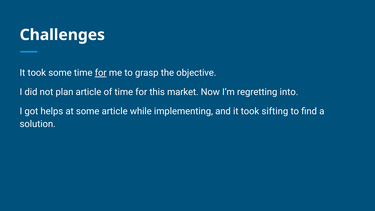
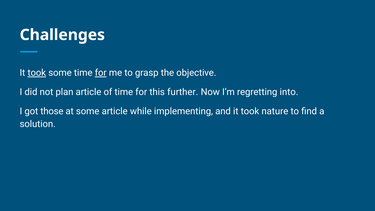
took underline: none -> present (37, 73)
market: market -> further (183, 92)
helps: helps -> those (52, 111)
sifting: sifting -> nature (275, 111)
